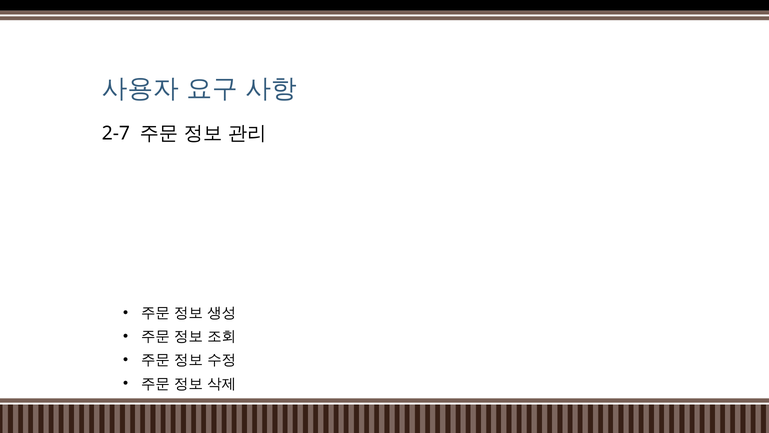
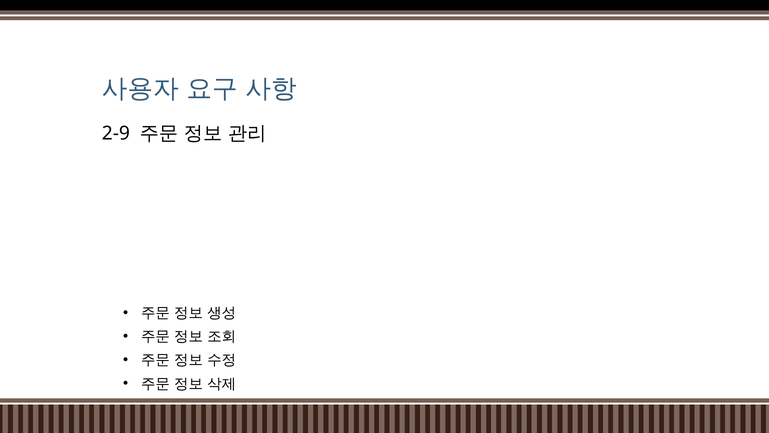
2-7: 2-7 -> 2-9 (116, 133)
